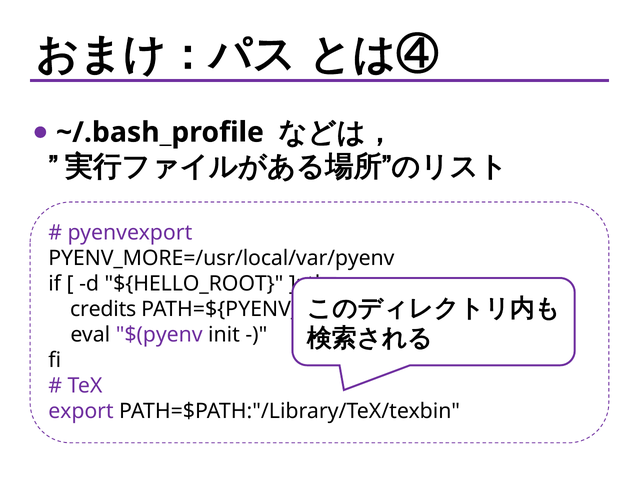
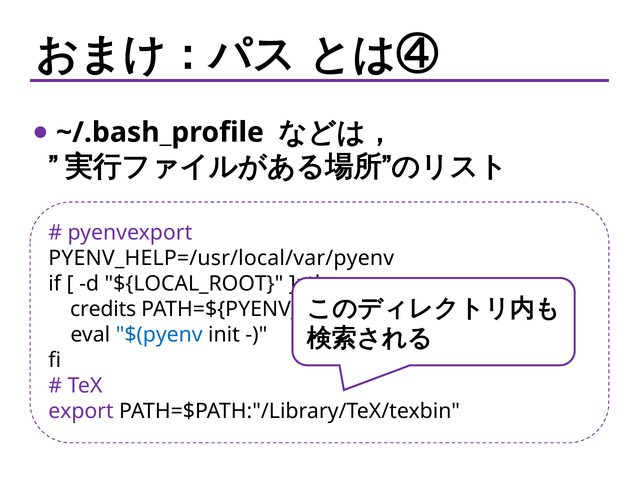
PYENV_MORE=/usr/local/var/pyenv: PYENV_MORE=/usr/local/var/pyenv -> PYENV_HELP=/usr/local/var/pyenv (221, 258)
${HELLO_ROOT: ${HELLO_ROOT -> ${LOCAL_ROOT (194, 284)
$(pyenv colour: purple -> blue (159, 335)
